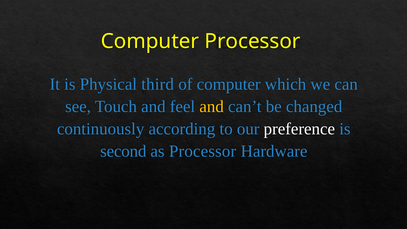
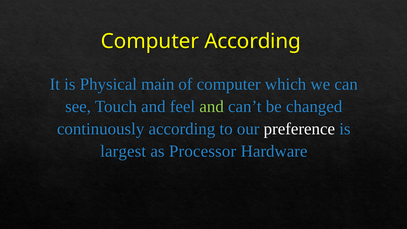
Computer Processor: Processor -> According (253, 41)
third: third -> main (158, 84)
and colour: yellow -> light green (212, 107)
second: second -> largest (123, 151)
